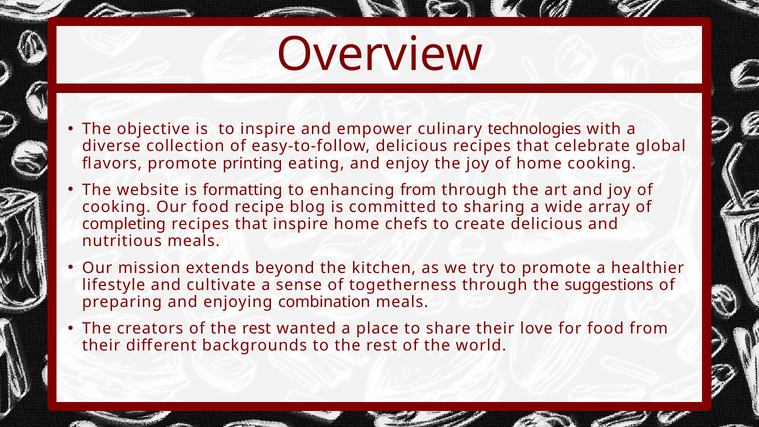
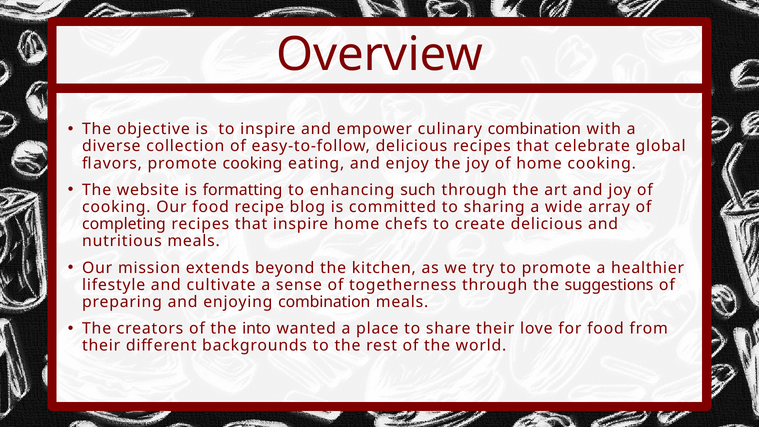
culinary technologies: technologies -> combination (534, 129)
promote printing: printing -> cooking (252, 163)
enhancing from: from -> such (418, 190)
of the rest: rest -> into (257, 329)
